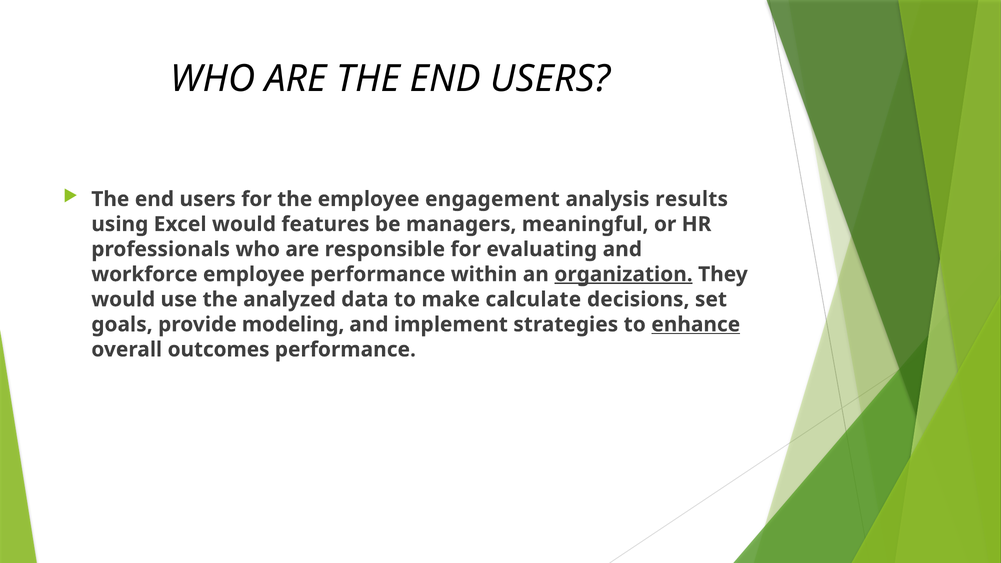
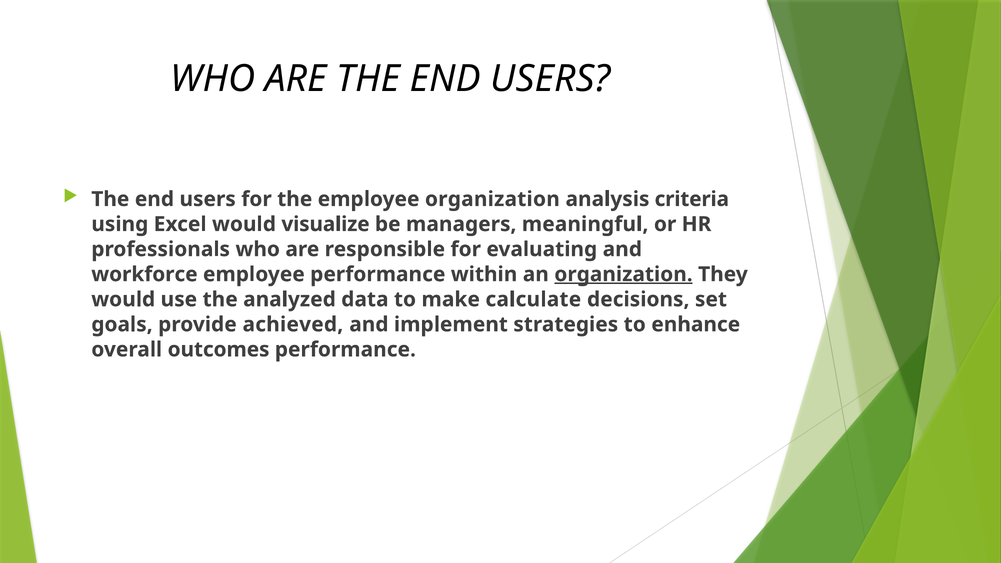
employee engagement: engagement -> organization (492, 199)
results: results -> criteria (692, 199)
features: features -> visualize (326, 224)
modeling: modeling -> achieved (293, 325)
enhance underline: present -> none (696, 325)
